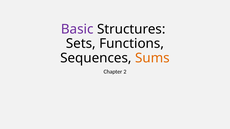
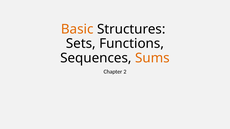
Basic colour: purple -> orange (77, 29)
